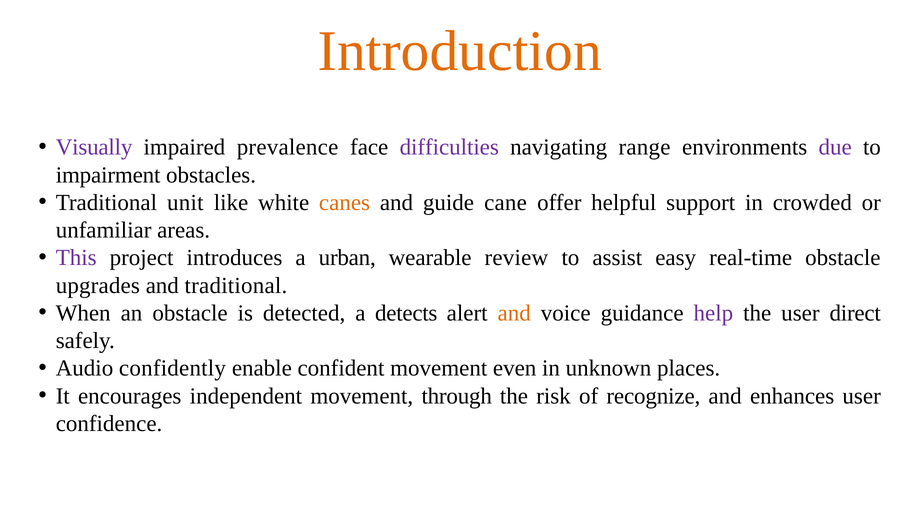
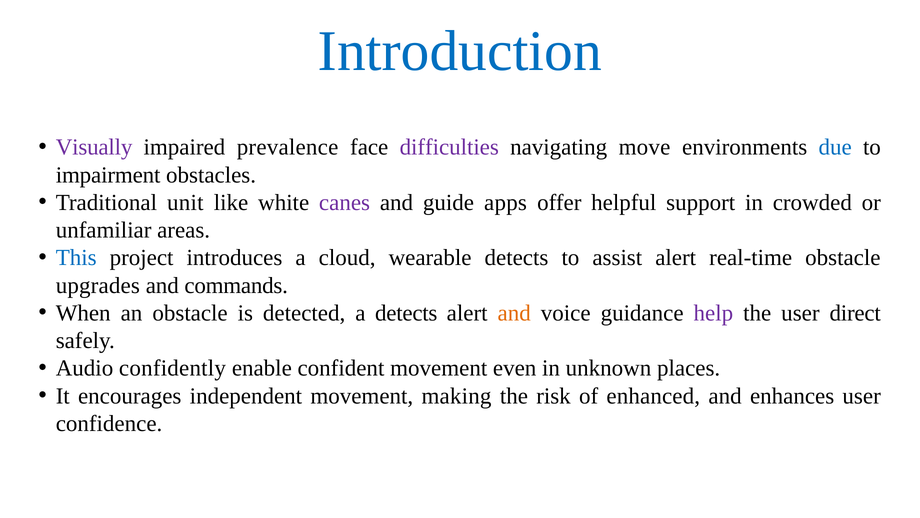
Introduction colour: orange -> blue (460, 51)
range: range -> move (645, 147)
due colour: purple -> blue (835, 147)
canes colour: orange -> purple (345, 202)
cane: cane -> apps (506, 202)
This colour: purple -> blue (76, 258)
urban: urban -> cloud (347, 258)
wearable review: review -> detects (516, 258)
assist easy: easy -> alert (676, 258)
and traditional: traditional -> commands (236, 285)
through: through -> making (456, 396)
recognize: recognize -> enhanced (653, 396)
